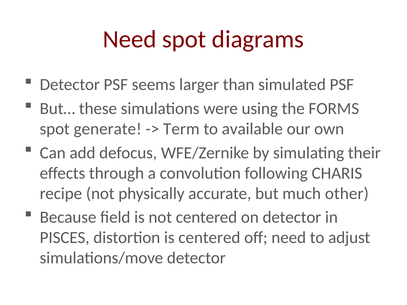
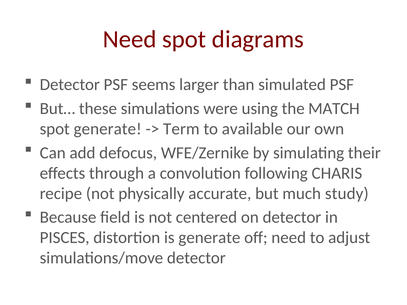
FORMS: FORMS -> MATCH (334, 109)
other: other -> study (347, 194)
is centered: centered -> generate (209, 238)
